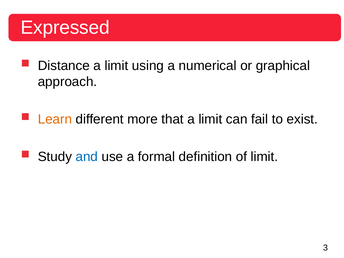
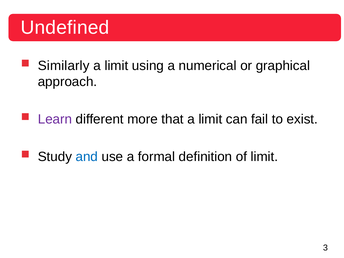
Expressed: Expressed -> Undefined (65, 28)
Distance: Distance -> Similarly (64, 66)
Learn colour: orange -> purple (55, 119)
